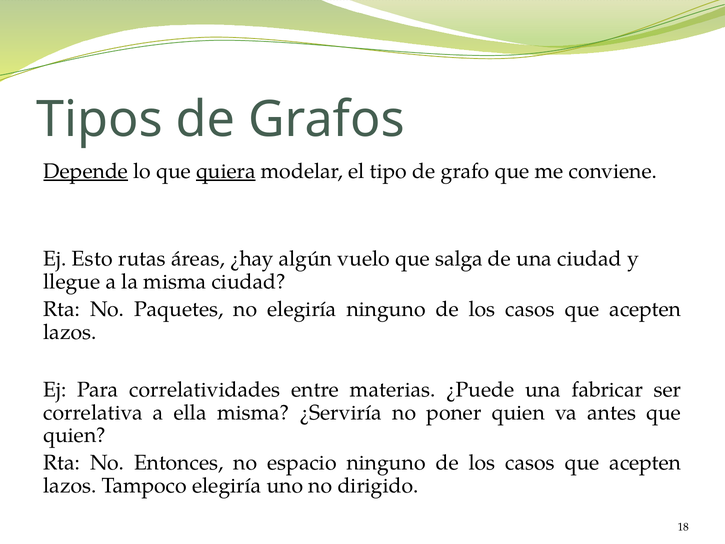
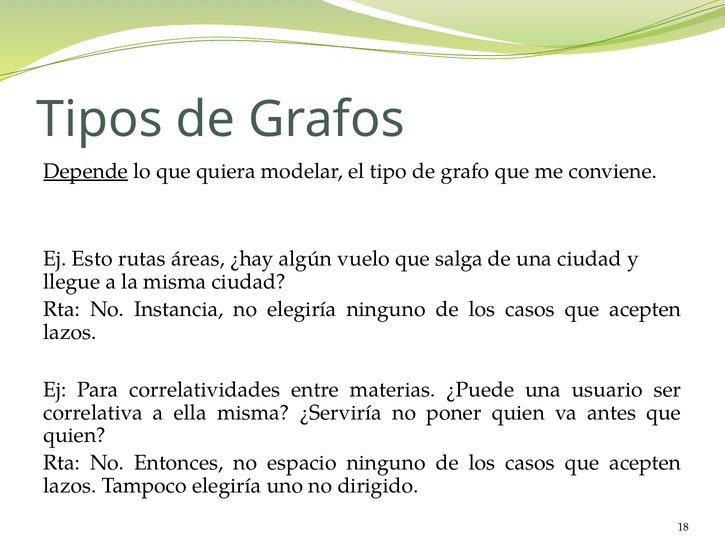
quiera underline: present -> none (226, 171)
Paquetes: Paquetes -> Instancia (179, 309)
fabricar: fabricar -> usuario (607, 390)
